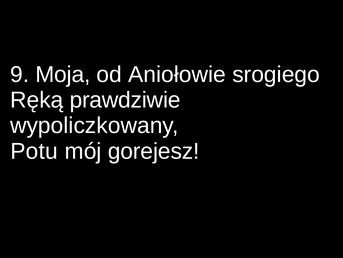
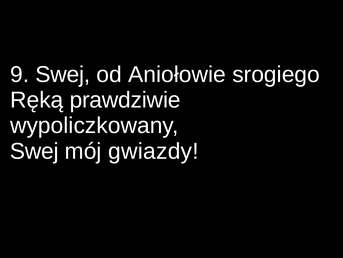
9 Moja: Moja -> Swej (63, 74)
Potu: Potu -> Swej (34, 151)
gorejesz: gorejesz -> gwiazdy (153, 151)
